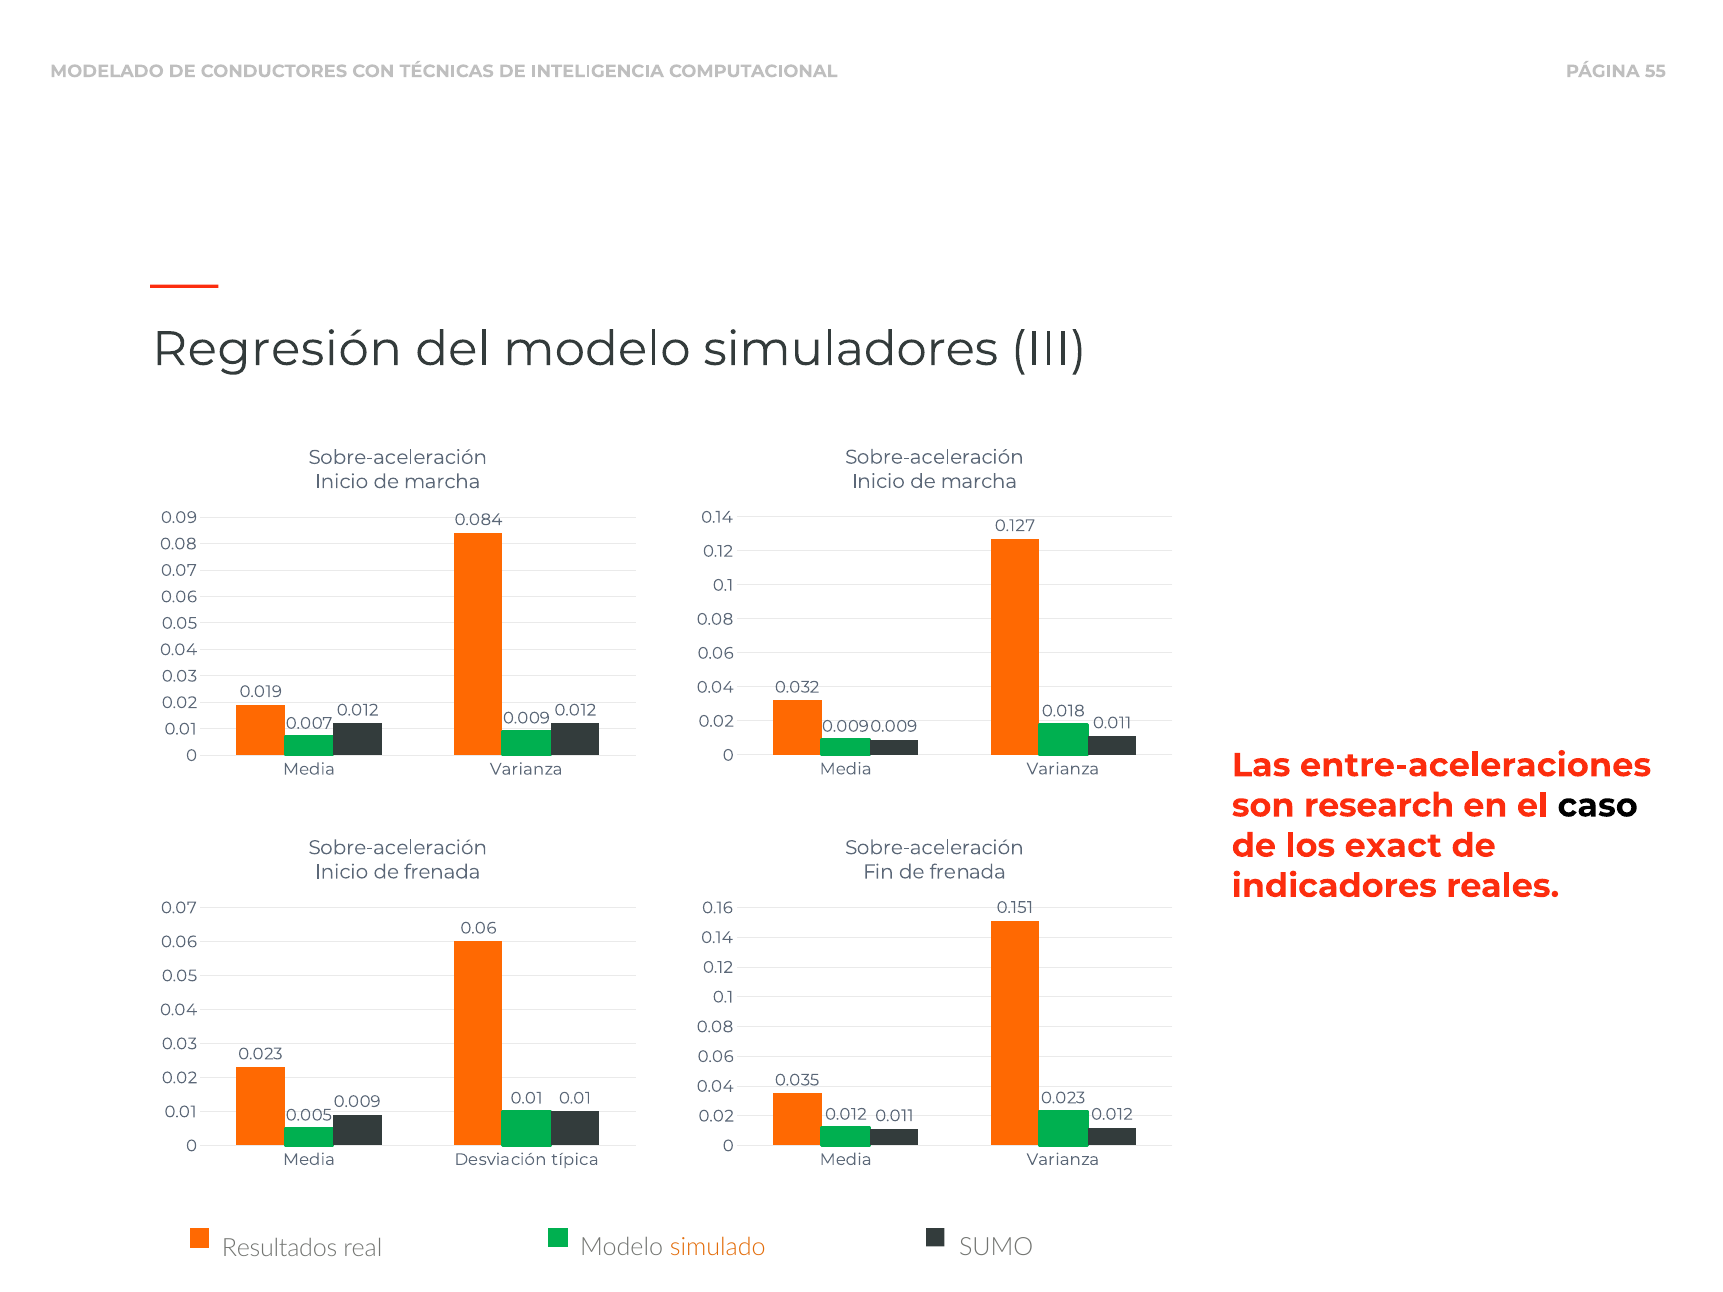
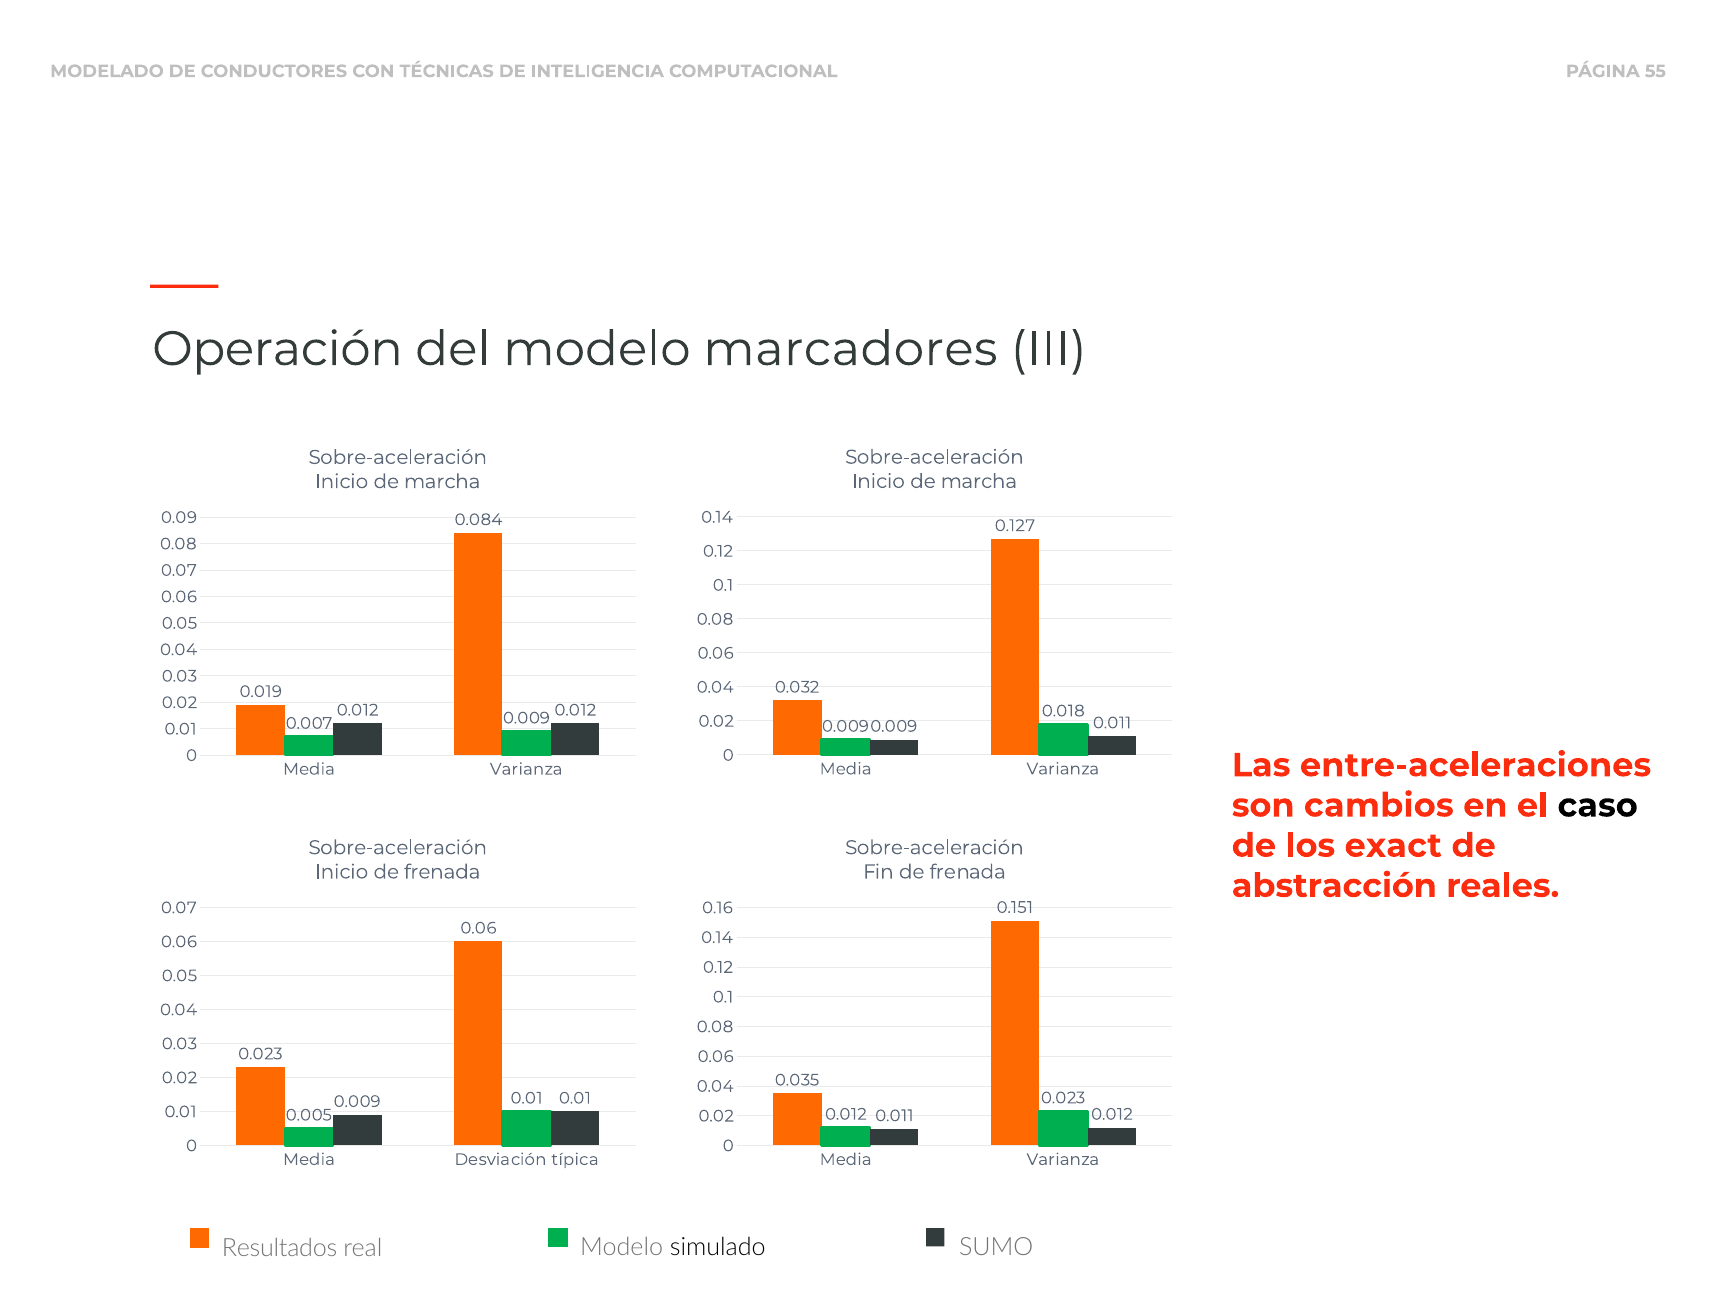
Regresión: Regresión -> Operación (278, 349)
simuladores: simuladores -> marcadores (850, 349)
research: research -> cambios (1379, 806)
indicadores: indicadores -> abstracción (1334, 886)
simulado colour: orange -> black (718, 1248)
